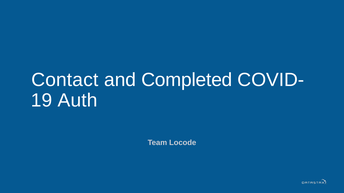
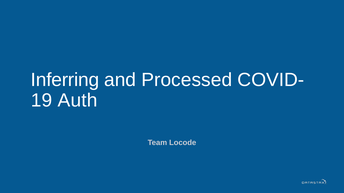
Contact: Contact -> Inferring (65, 80)
Completed: Completed -> Processed (187, 80)
